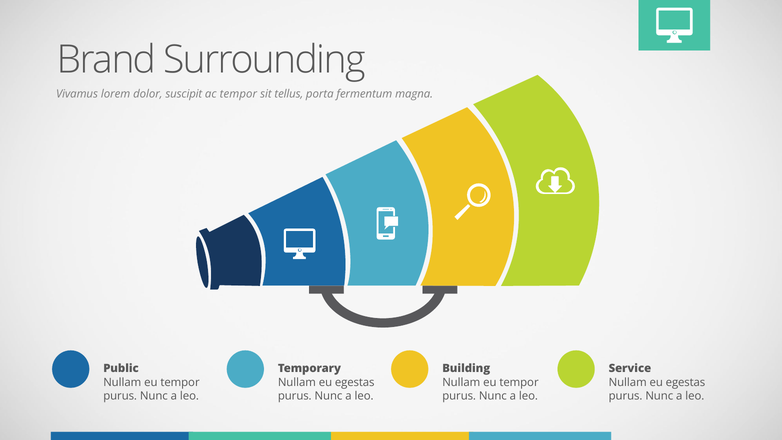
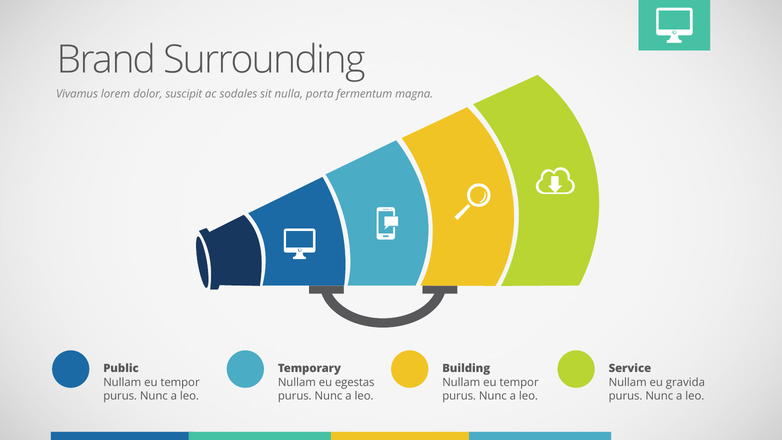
ac tempor: tempor -> sodales (238, 94)
tellus: tellus -> nulla (289, 94)
egestas: egestas -> gravida (685, 382)
